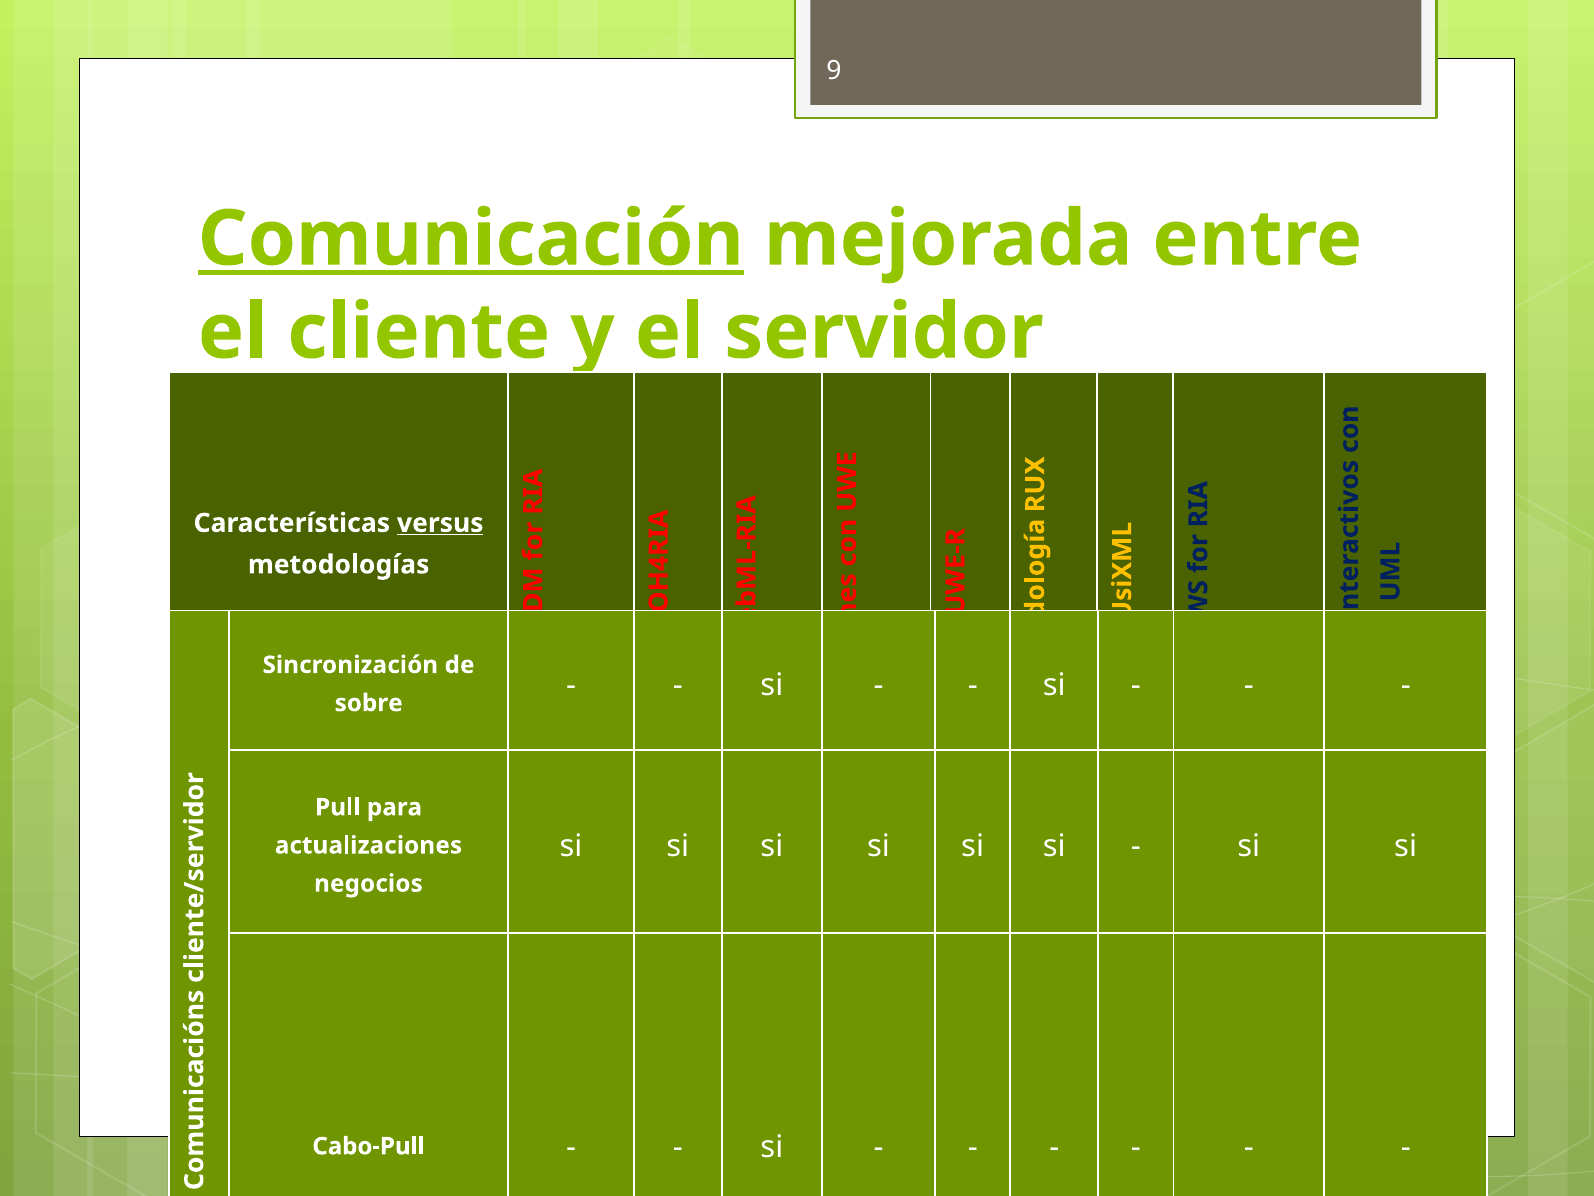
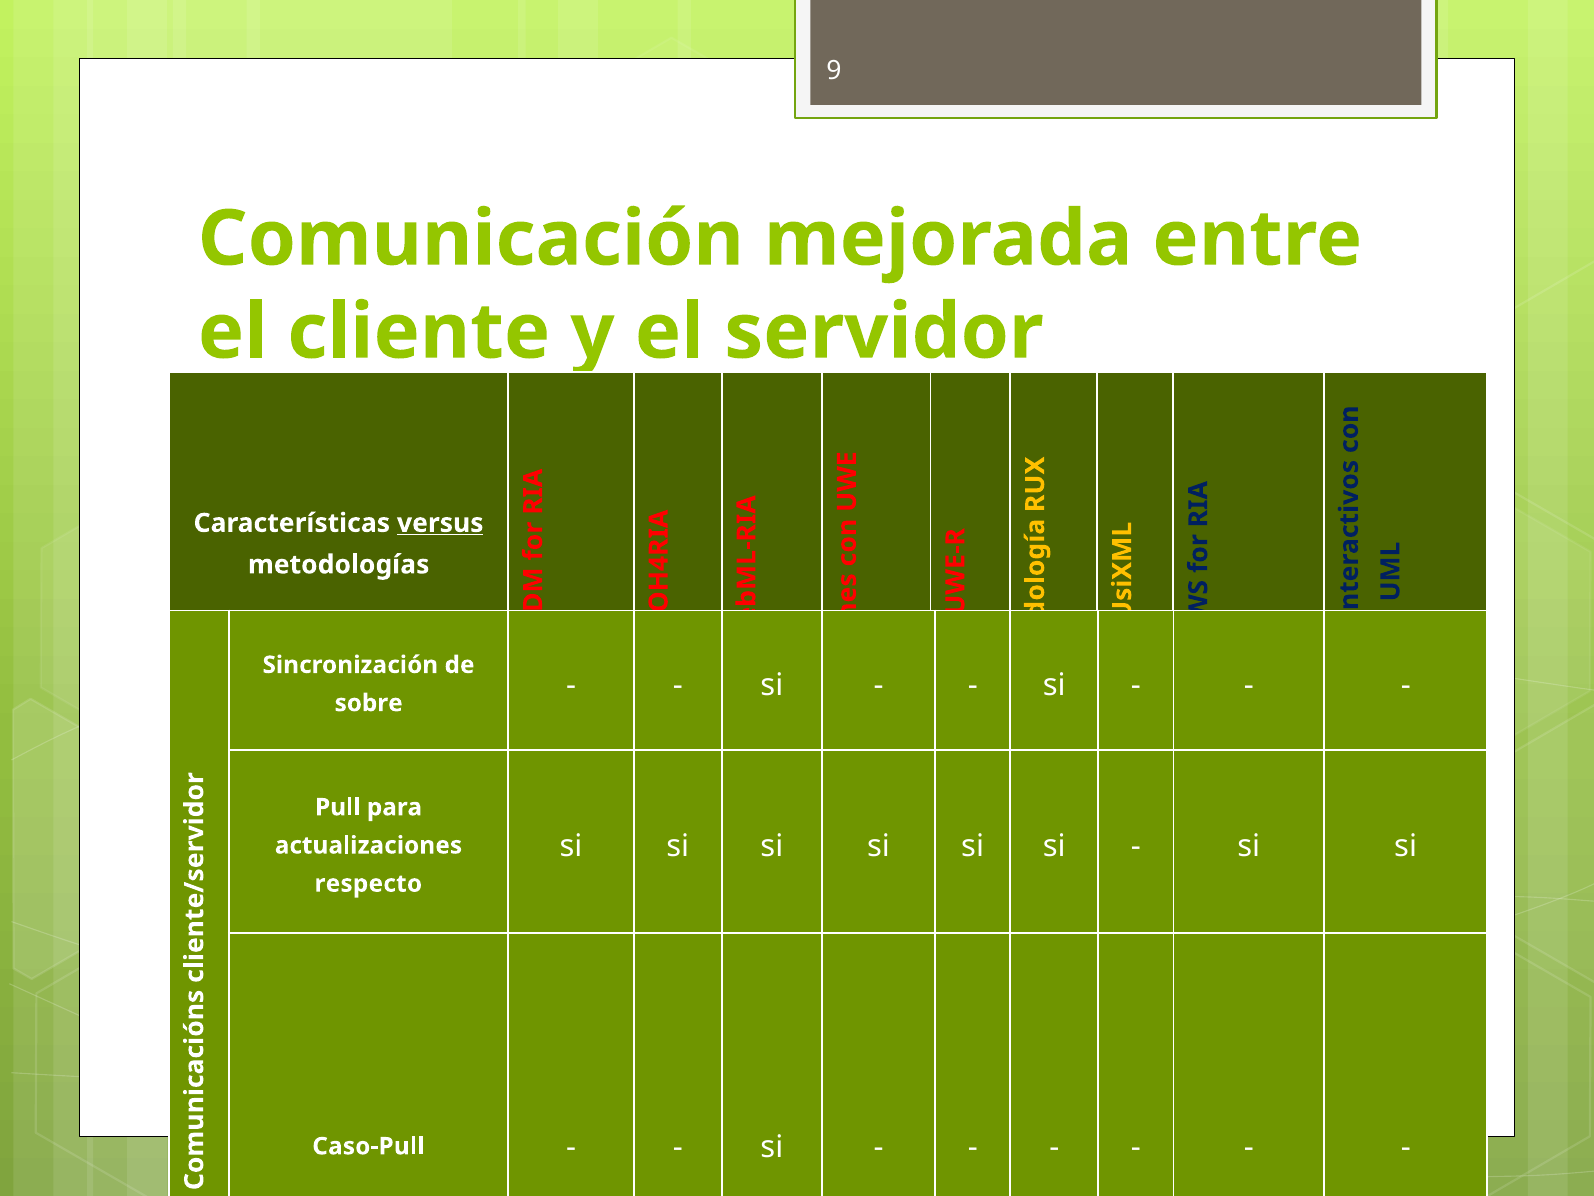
Comunicación underline: present -> none (471, 239)
negocios: negocios -> respecto (368, 883)
Cabo-Pull: Cabo-Pull -> Caso-Pull (368, 1146)
